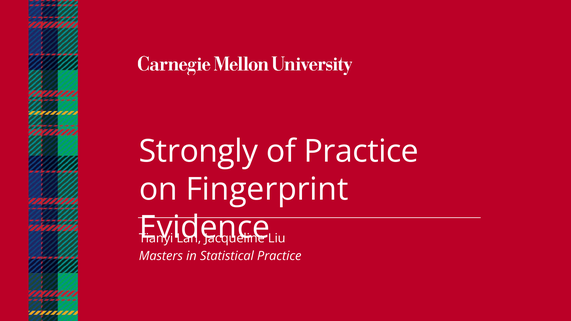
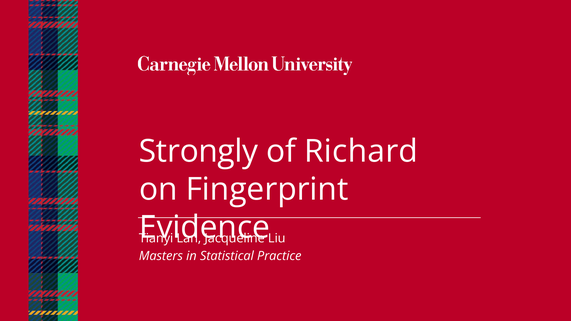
of Practice: Practice -> Richard (361, 151)
